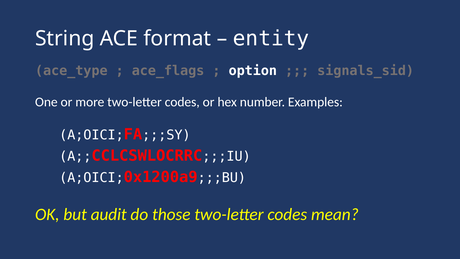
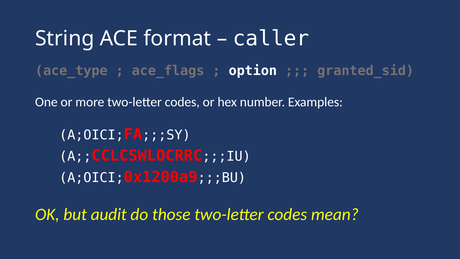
entity: entity -> caller (271, 39)
signals_sid: signals_sid -> granted_sid (366, 71)
